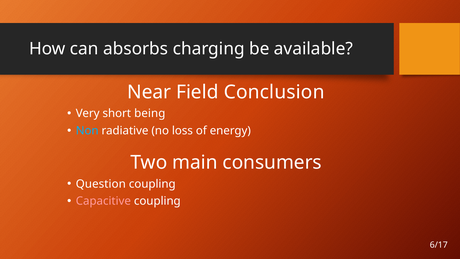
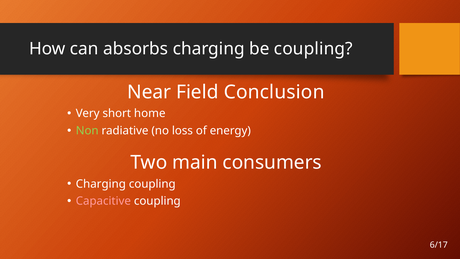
be available: available -> coupling (313, 49)
being: being -> home (150, 113)
Non colour: light blue -> light green (87, 131)
Question: Question -> Charging (101, 184)
